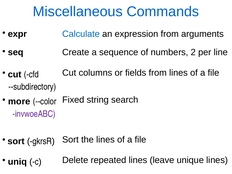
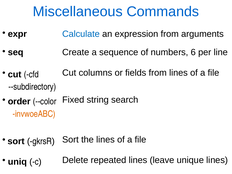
2: 2 -> 6 (193, 52)
more: more -> order (19, 102)
invwoeABC colour: purple -> orange (34, 114)
